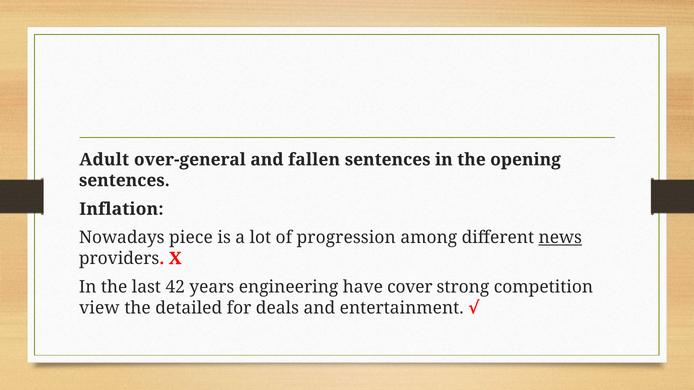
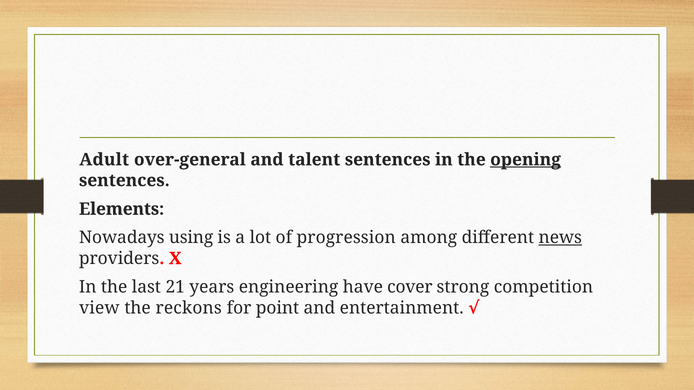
fallen: fallen -> talent (314, 160)
opening underline: none -> present (526, 160)
Inflation: Inflation -> Elements (122, 209)
piece: piece -> using (191, 238)
42: 42 -> 21 (175, 287)
detailed: detailed -> reckons (189, 308)
deals: deals -> point (277, 308)
